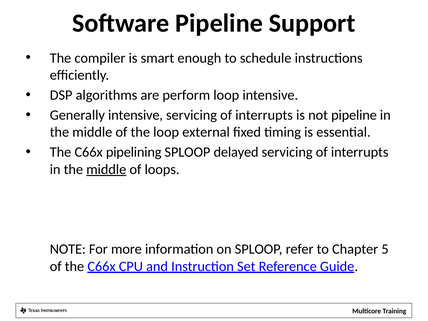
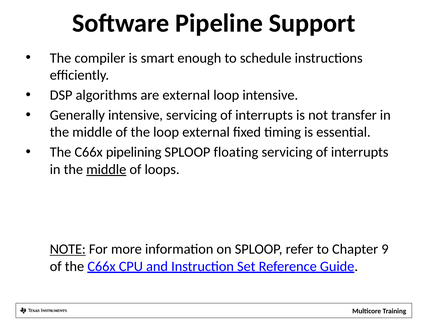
are perform: perform -> external (186, 95)
not pipeline: pipeline -> transfer (354, 115)
delayed: delayed -> floating (236, 152)
NOTE underline: none -> present (68, 249)
5: 5 -> 9 (385, 249)
